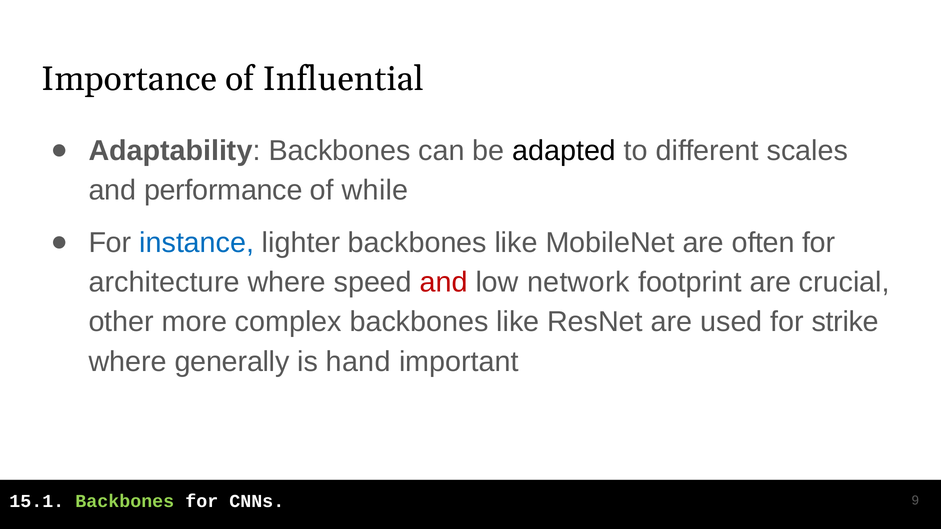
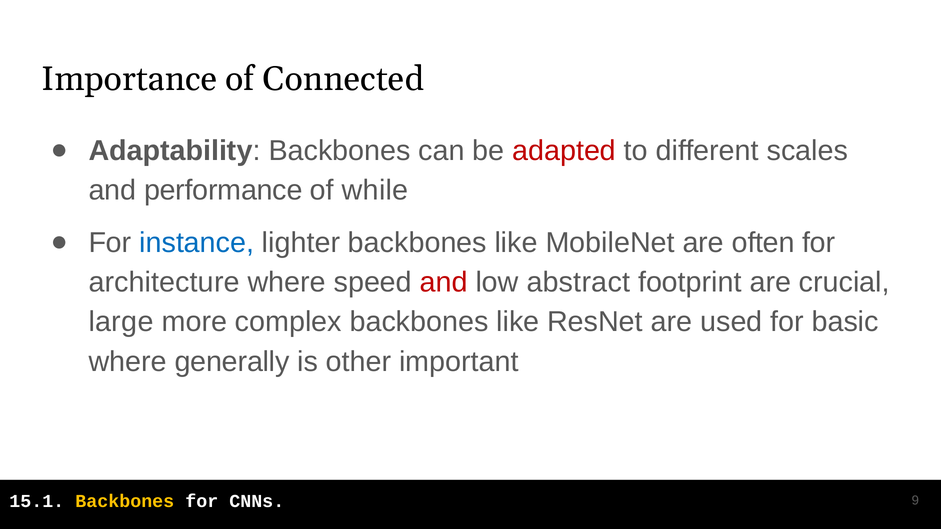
Influential: Influential -> Connected (343, 79)
adapted colour: black -> red (564, 151)
network: network -> abstract (578, 283)
other: other -> large (121, 322)
strike: strike -> basic (845, 322)
hand: hand -> other (359, 362)
Backbones colour: light green -> yellow (125, 502)
